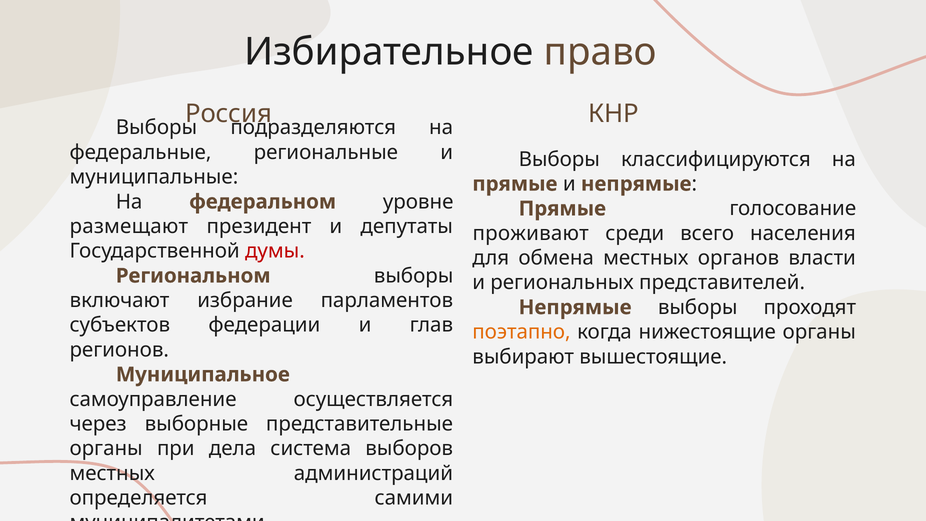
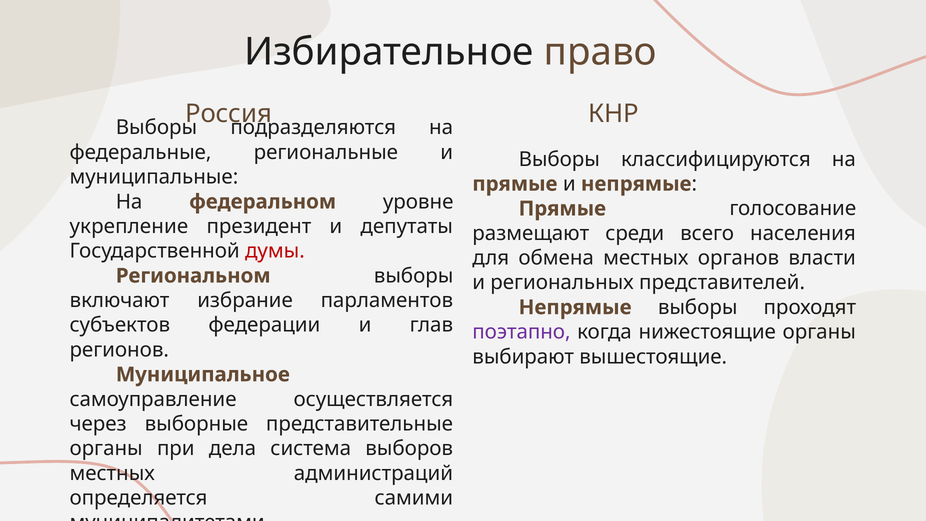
размещают: размещают -> укрепление (129, 226)
проживают: проживают -> размещают (531, 233)
поэтапно colour: orange -> purple (521, 332)
